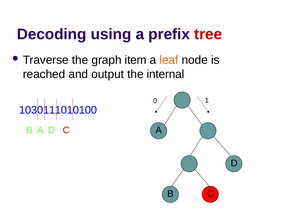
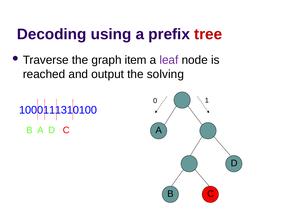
leaf colour: orange -> purple (169, 60)
internal: internal -> solving (165, 74)
1030111010100: 1030111010100 -> 1000111310100 (58, 110)
